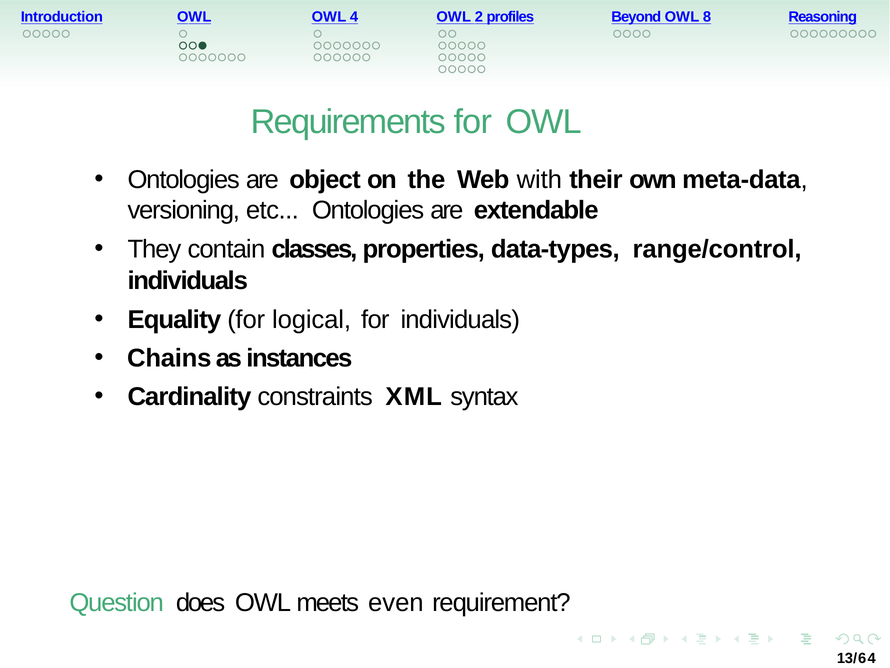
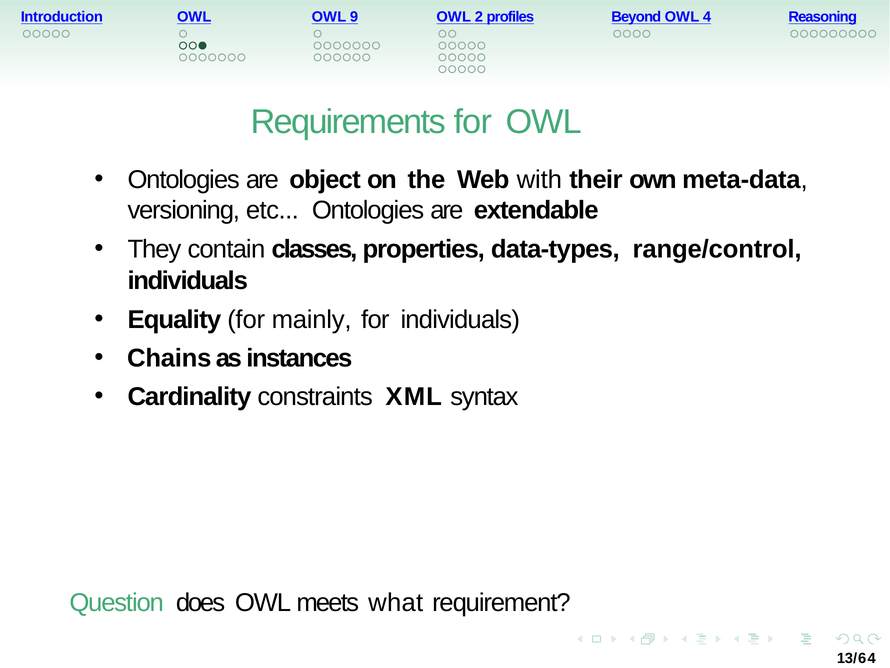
4: 4 -> 9 (354, 17)
8: 8 -> 4 (707, 17)
logical: logical -> mainly (312, 320)
even: even -> what (396, 603)
